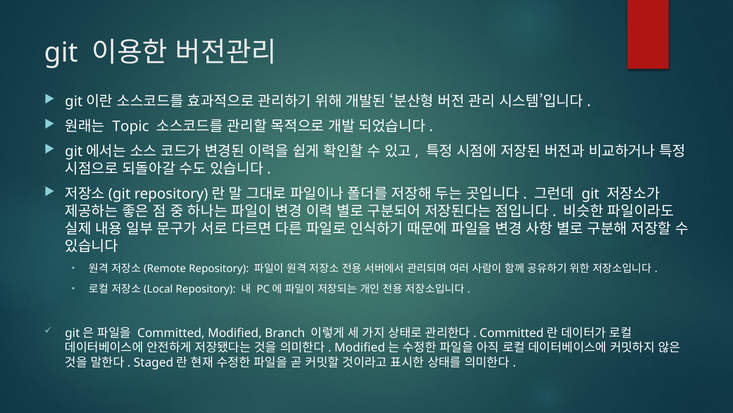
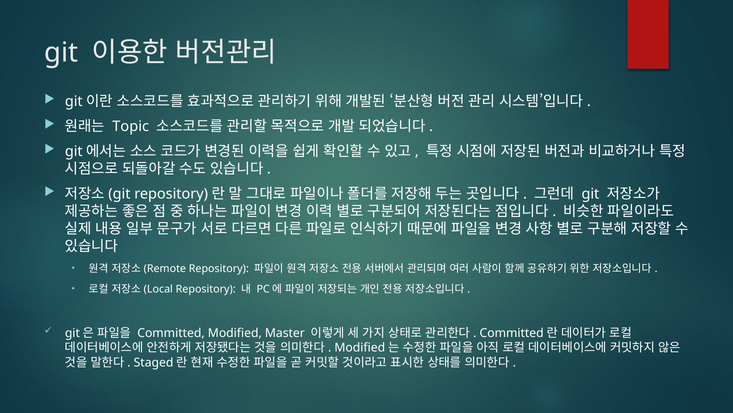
Branch: Branch -> Master (285, 333)
